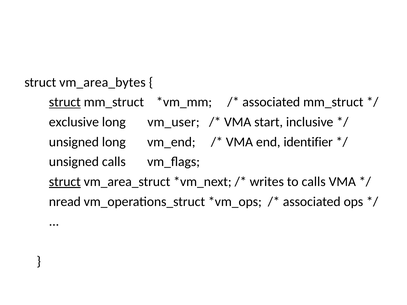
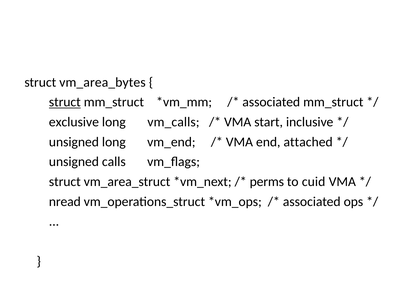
vm_user: vm_user -> vm_calls (173, 122)
identifier: identifier -> attached (308, 142)
struct underline: present -> none (65, 182)
writes: writes -> perms (267, 182)
to calls: calls -> cuid (314, 182)
